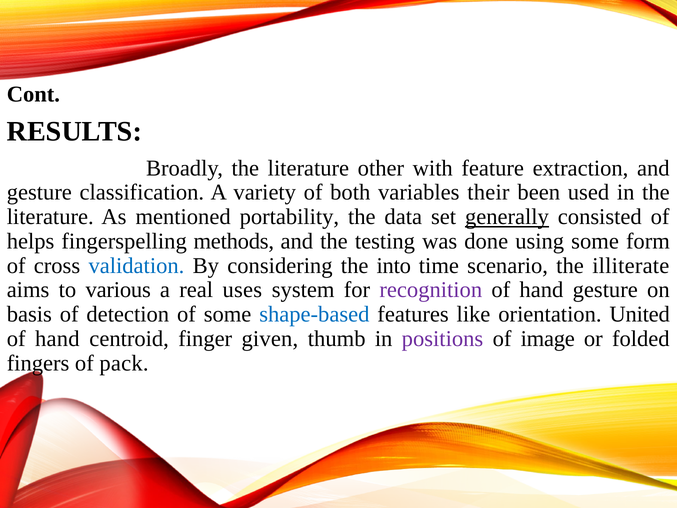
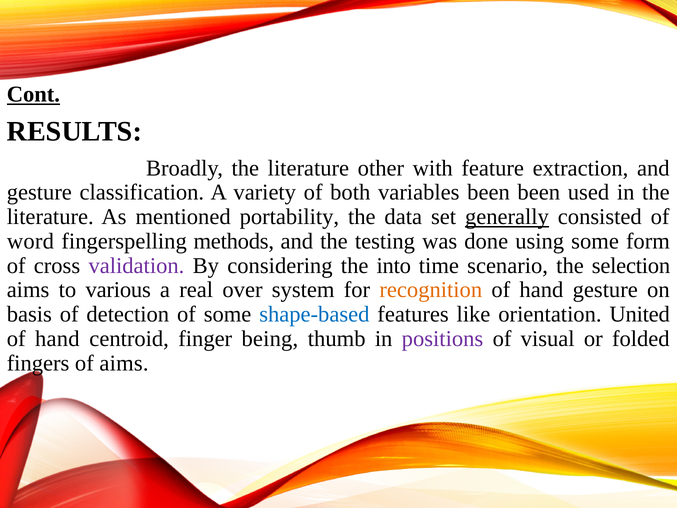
Cont underline: none -> present (33, 94)
variables their: their -> been (489, 192)
helps: helps -> word (30, 241)
validation colour: blue -> purple (136, 266)
illiterate: illiterate -> selection (631, 266)
uses: uses -> over (242, 290)
recognition colour: purple -> orange (431, 290)
given: given -> being (270, 339)
image: image -> visual (548, 339)
of pack: pack -> aims (124, 363)
